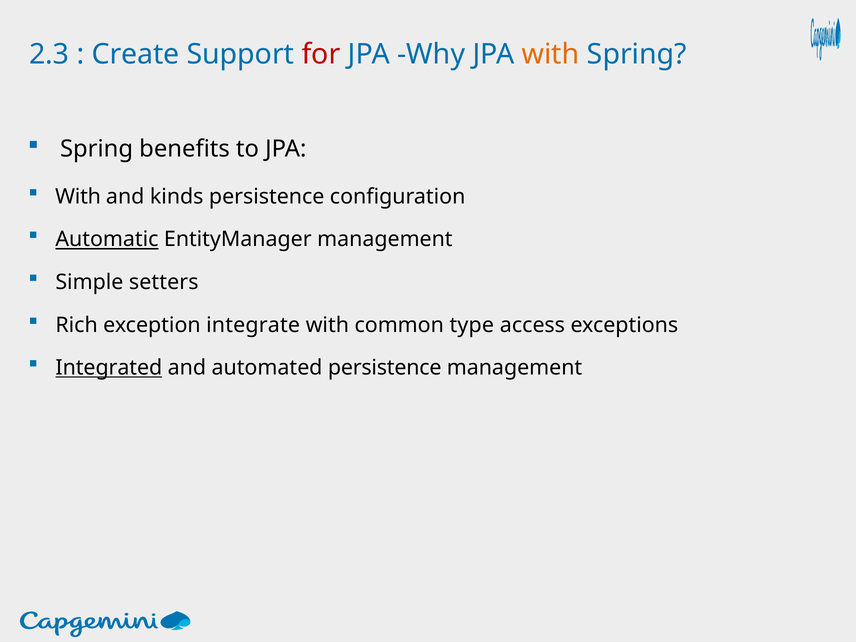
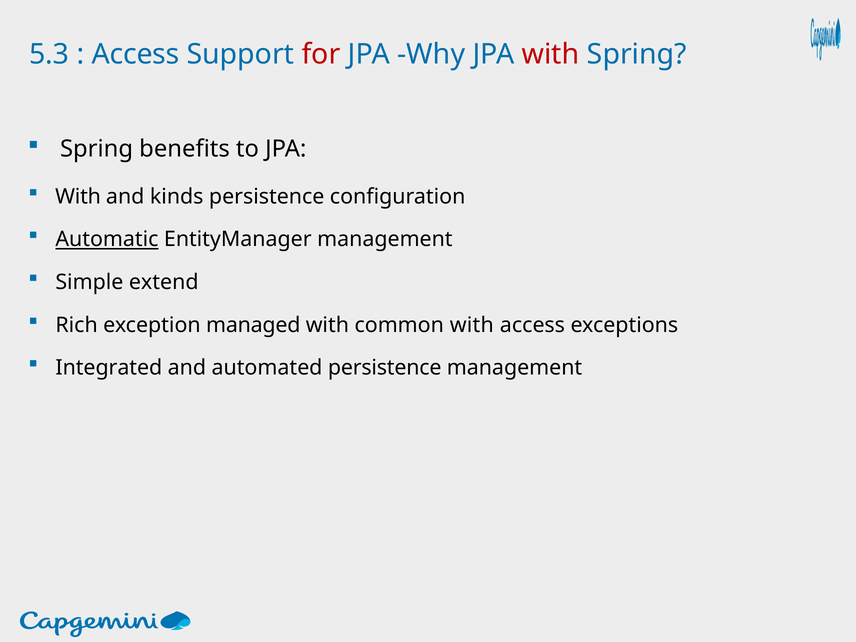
2.3: 2.3 -> 5.3 (49, 54)
Create: Create -> Access (136, 54)
with colour: orange -> red (551, 54)
setters: setters -> extend (164, 282)
integrate: integrate -> managed (253, 325)
common type: type -> with (472, 325)
Integrated underline: present -> none (109, 368)
